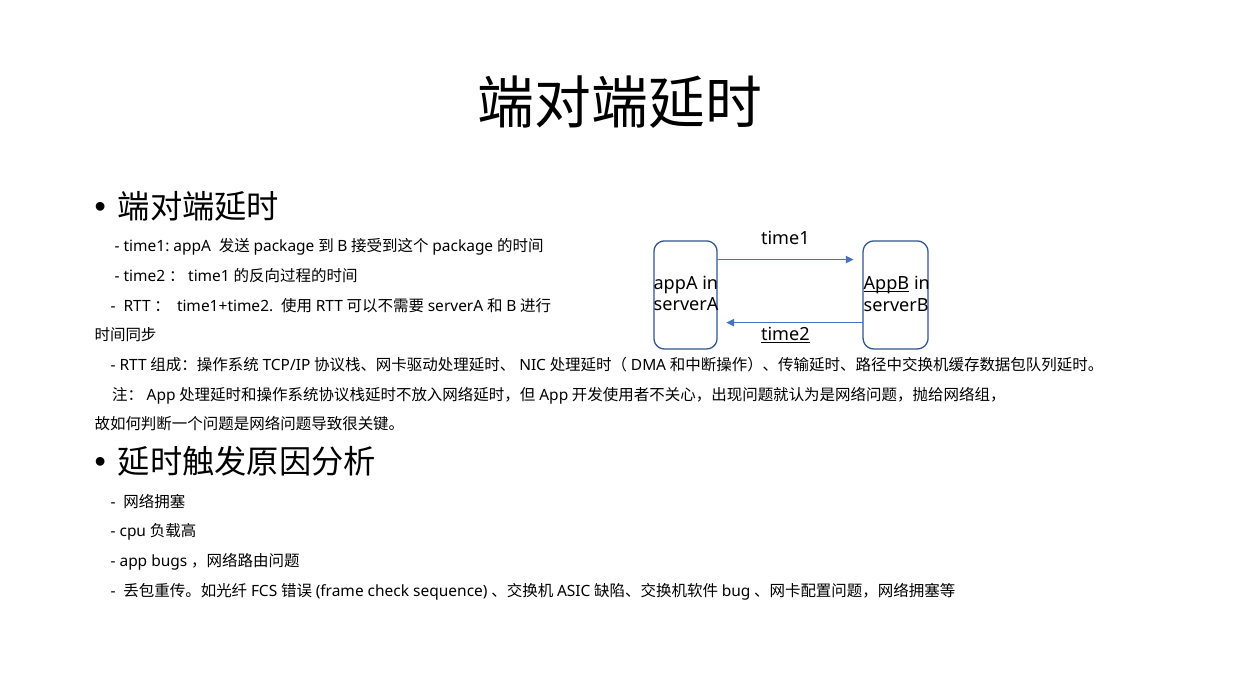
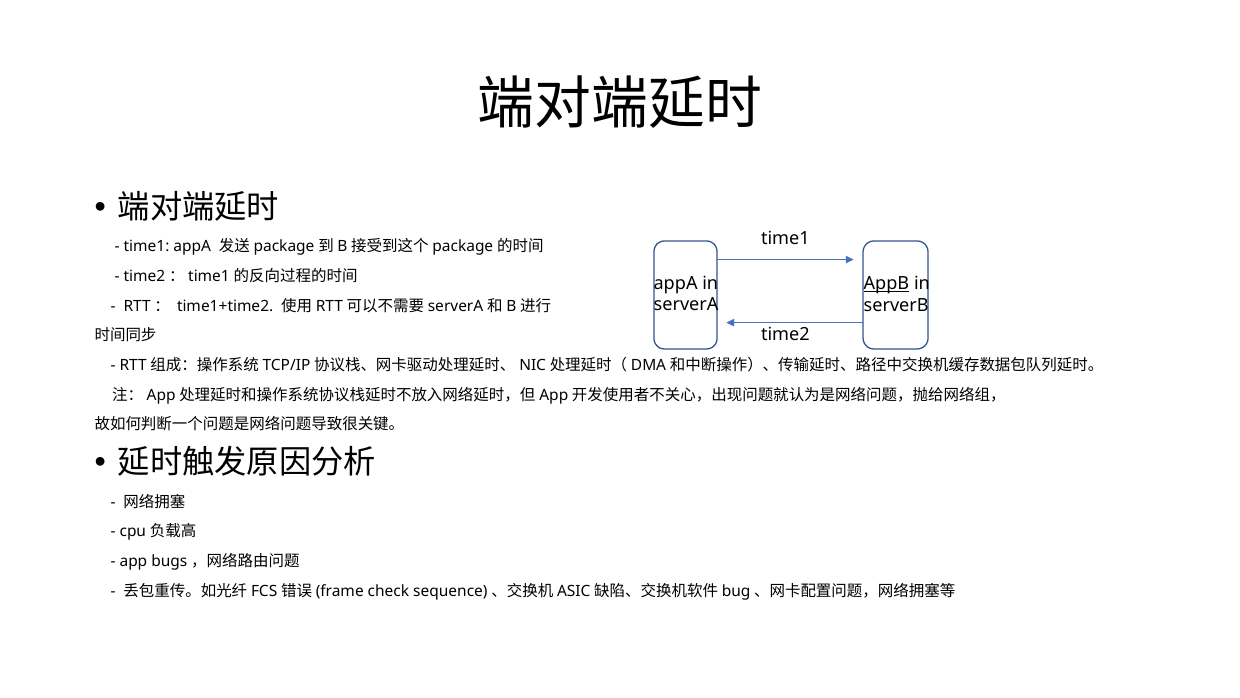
time2 underline: present -> none (785, 335)
